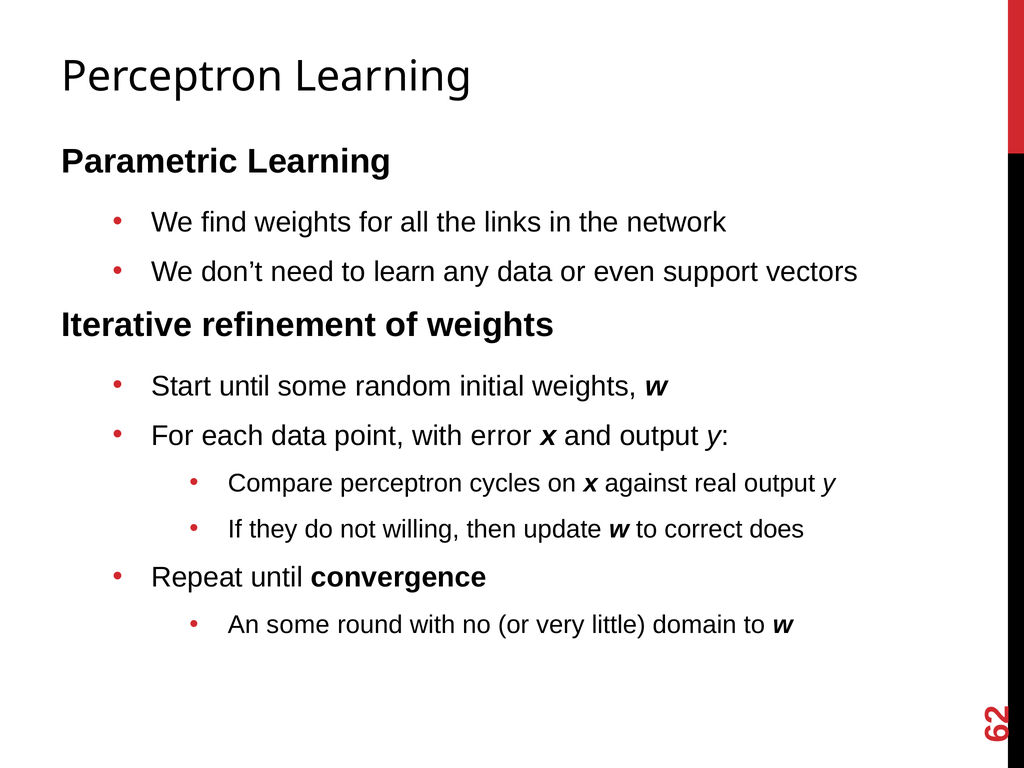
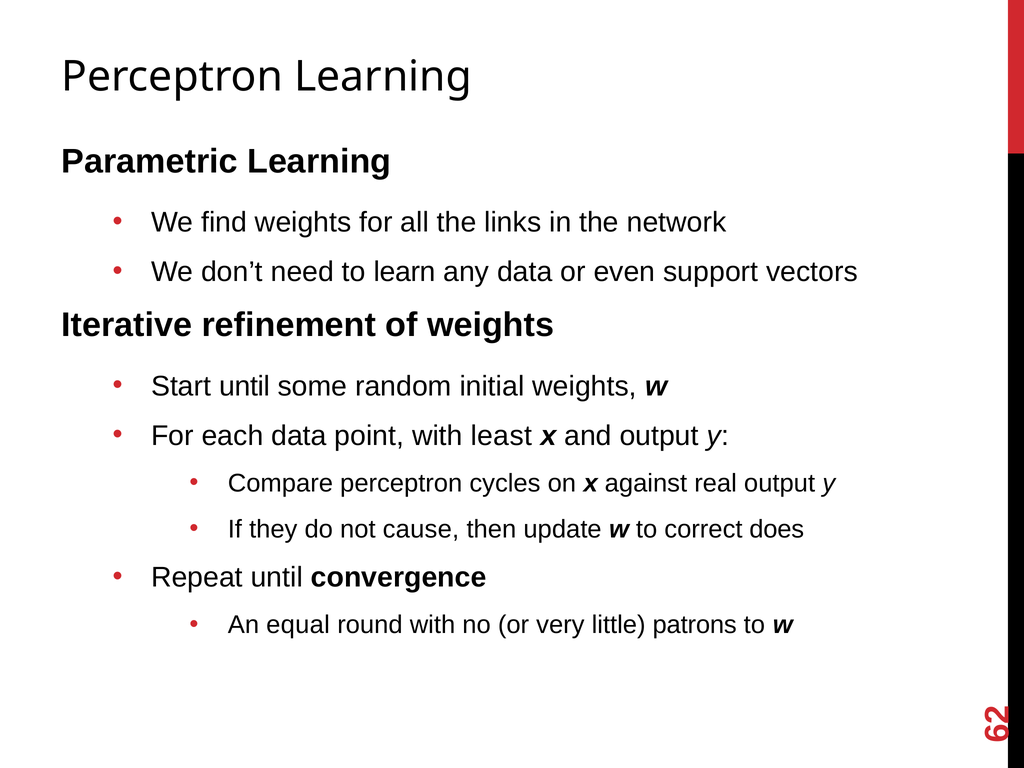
error: error -> least (501, 436)
willing: willing -> cause (421, 529)
An some: some -> equal (298, 625)
domain: domain -> patrons (695, 625)
